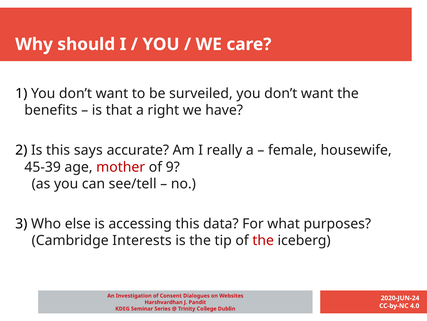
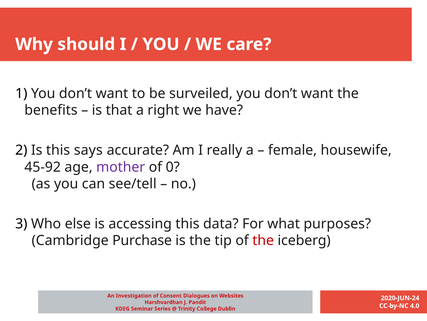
45-39: 45-39 -> 45-92 (43, 167)
mother colour: red -> purple (121, 167)
9: 9 -> 0 (173, 167)
Interests: Interests -> Purchase (142, 240)
